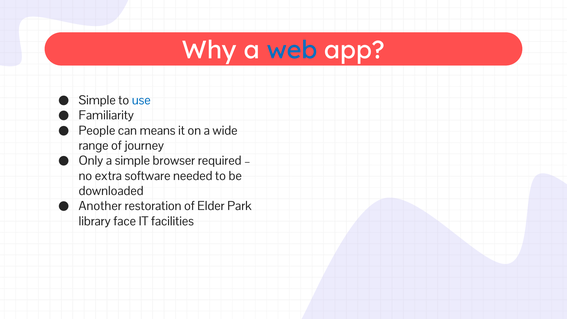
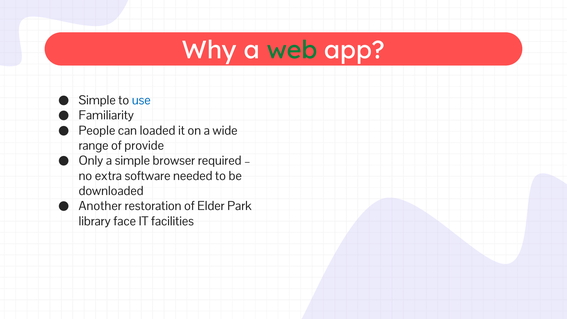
web colour: blue -> green (292, 50)
means: means -> loaded (158, 130)
journey: journey -> provide (144, 146)
